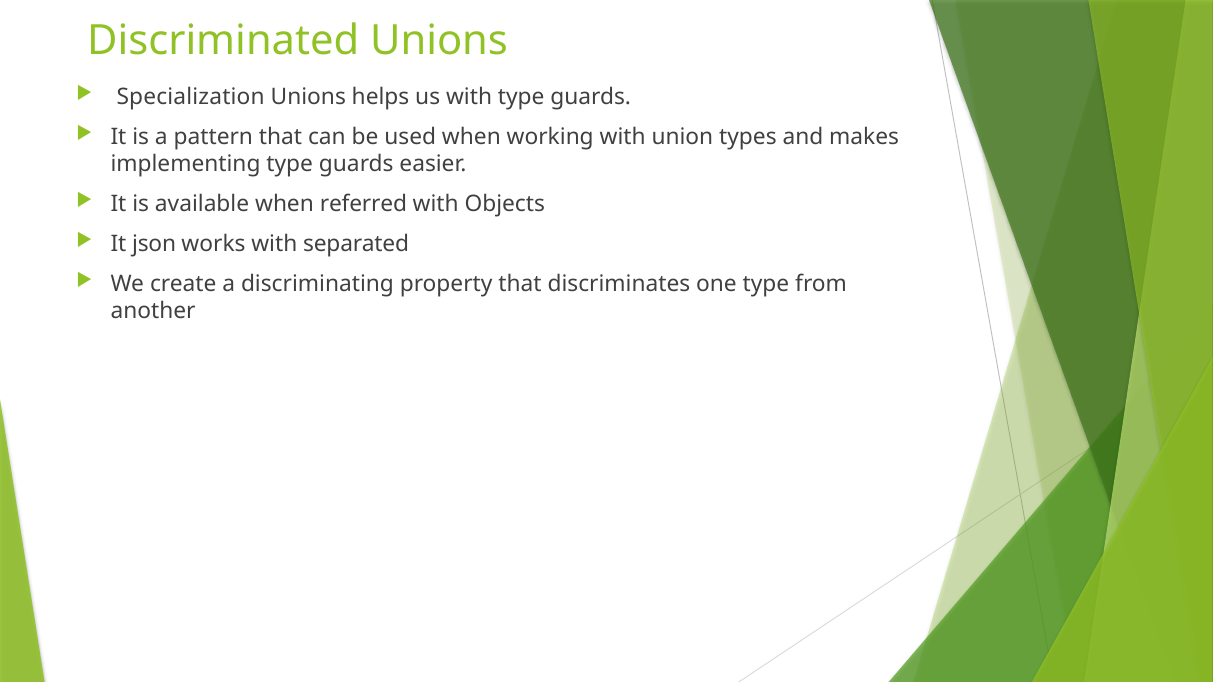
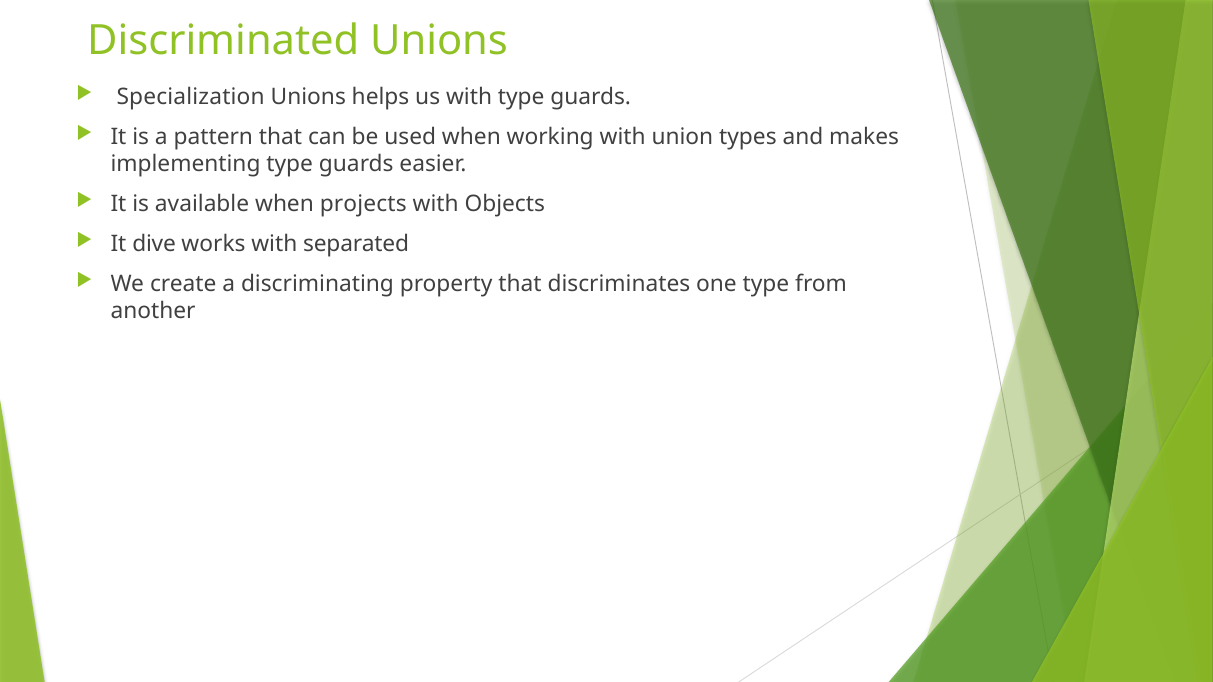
referred: referred -> projects (363, 204)
json: json -> dive (154, 244)
